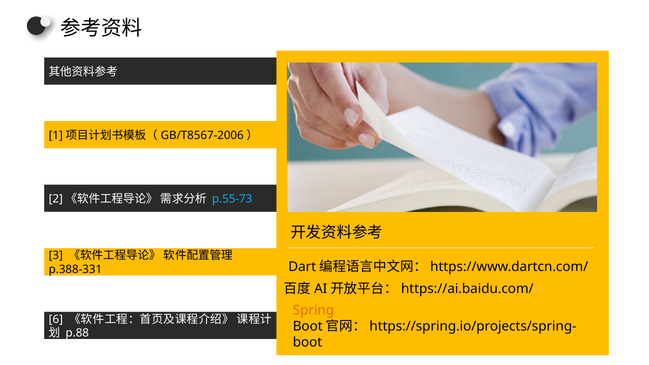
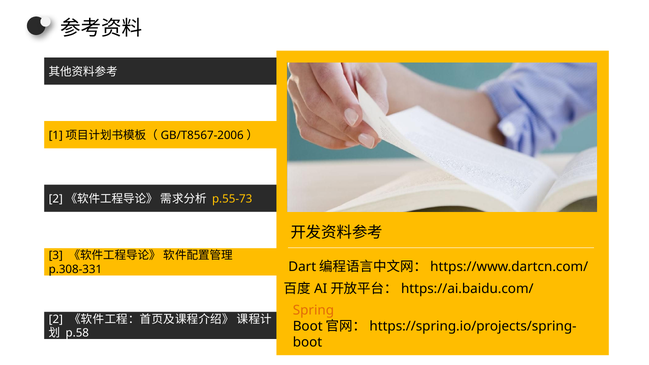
p.55-73 colour: light blue -> yellow (232, 199)
p.388-331: p.388-331 -> p.308-331 (75, 270)
6: 6 -> 2 (56, 319)
p.88: p.88 -> p.58 (77, 333)
